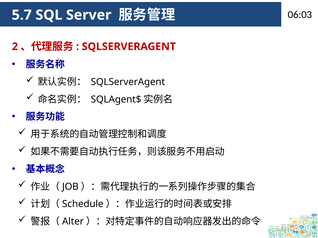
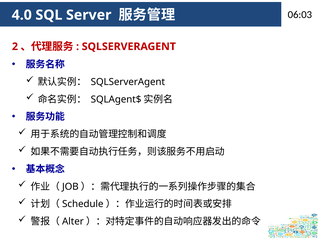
5.7: 5.7 -> 4.0 (22, 15)
